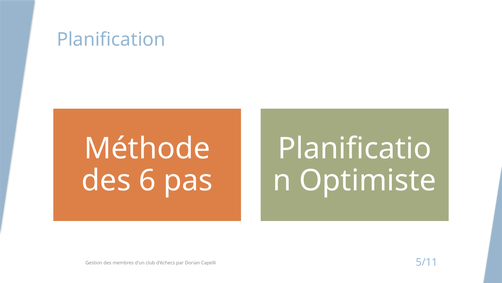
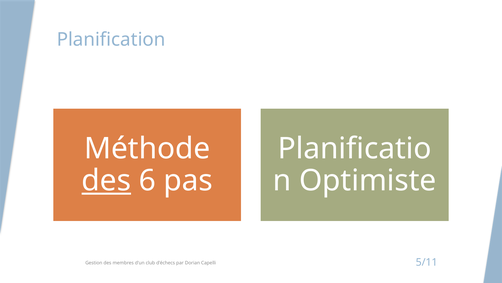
des underline: none -> present (106, 180)
